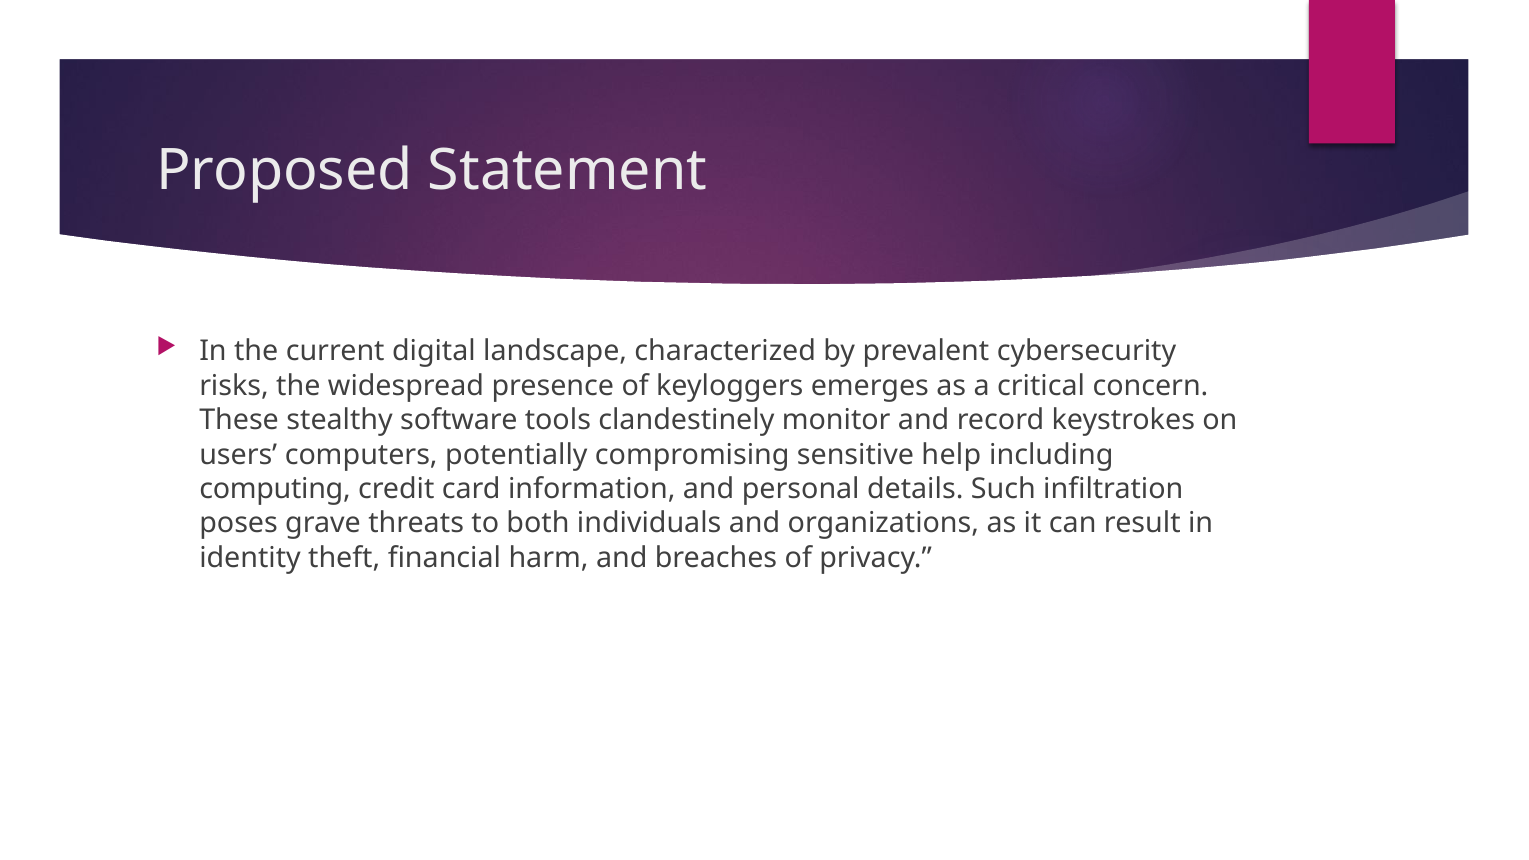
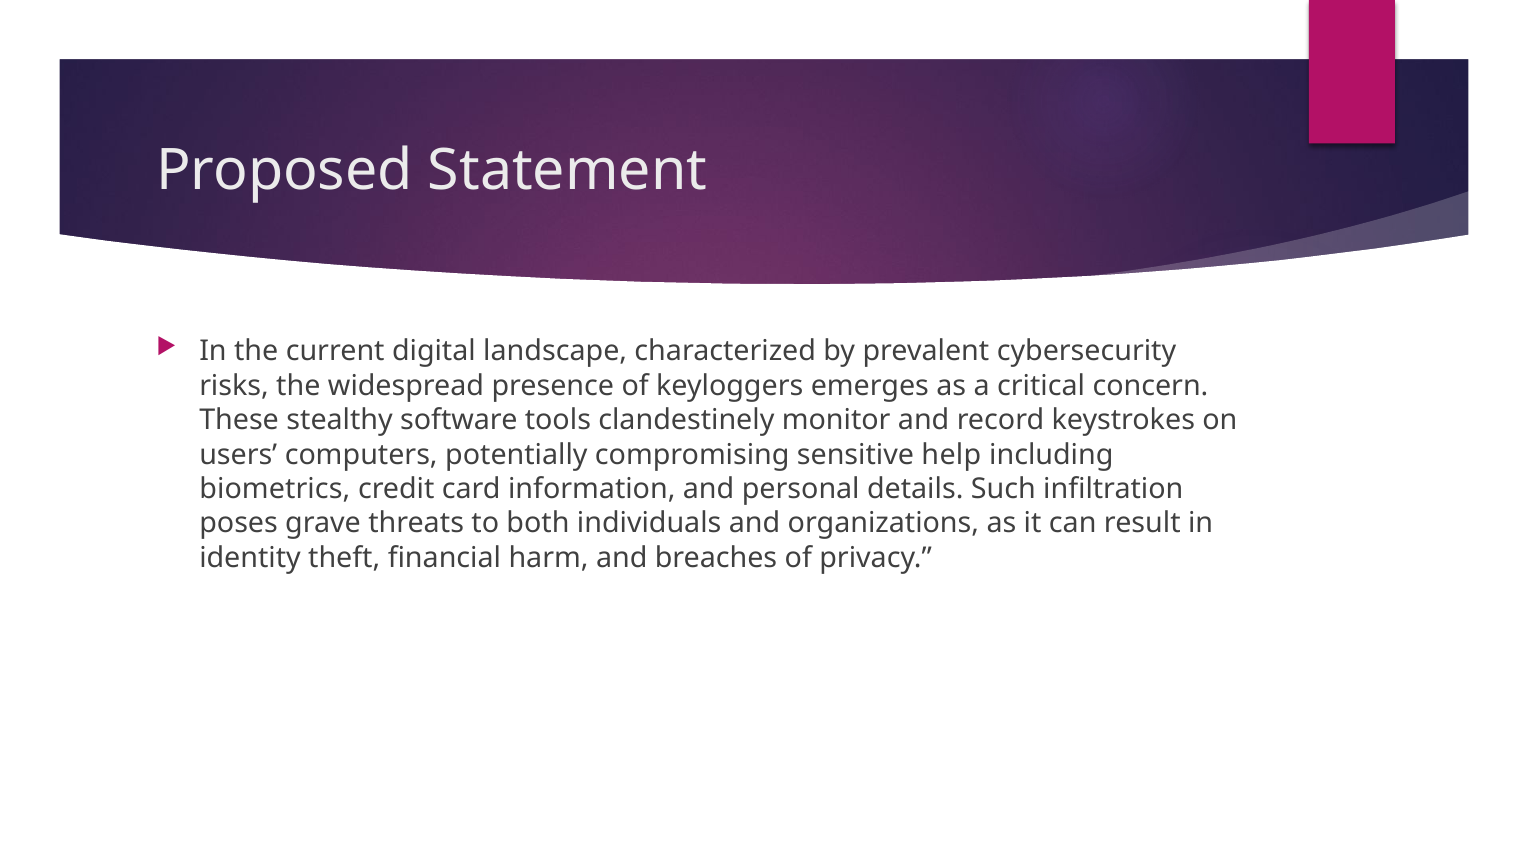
computing: computing -> biometrics (275, 489)
